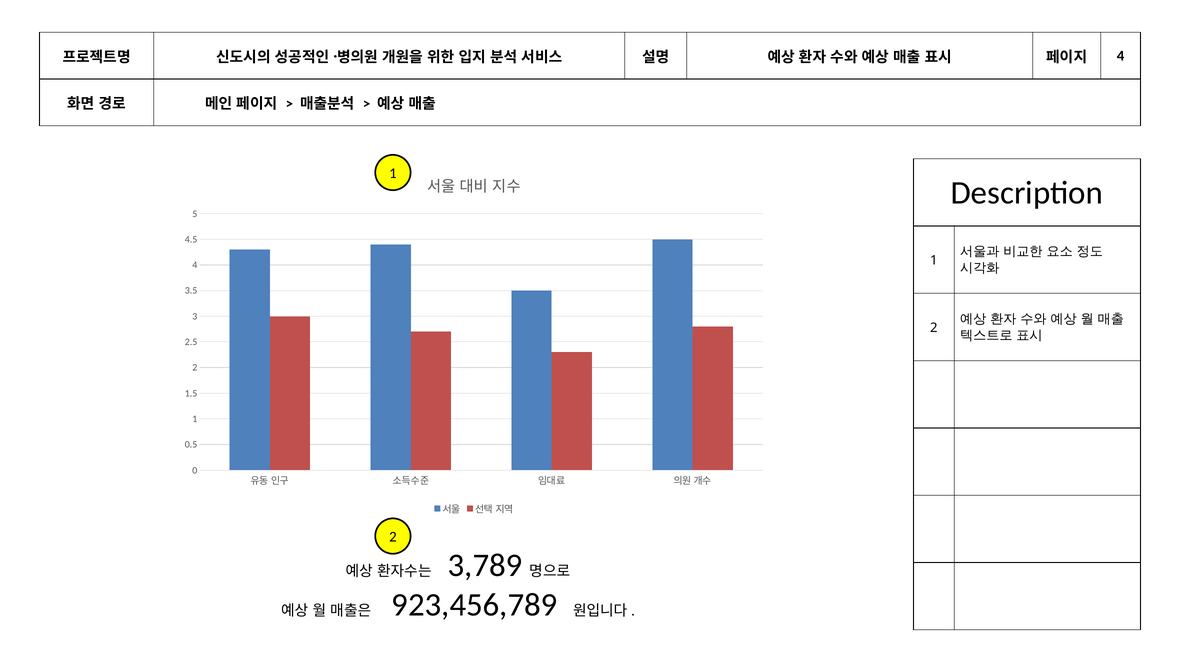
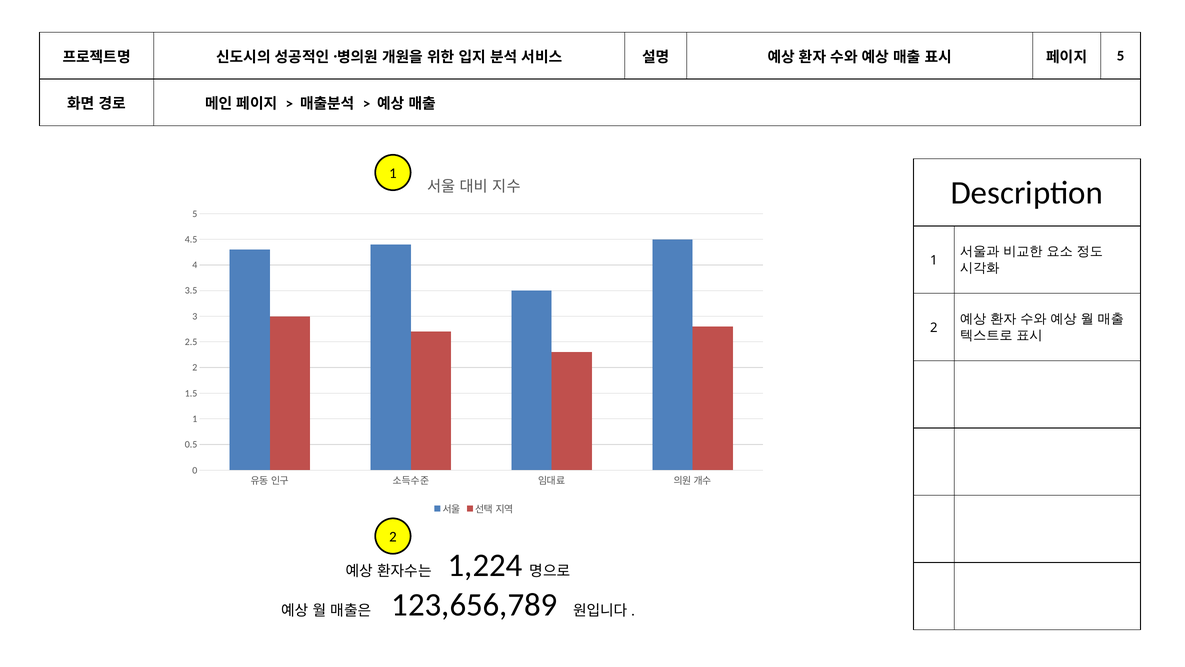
4: 4 -> 5 (1121, 56)
3,789: 3,789 -> 1,224 (485, 565)
923,456,789: 923,456,789 -> 123,656,789 (475, 605)
